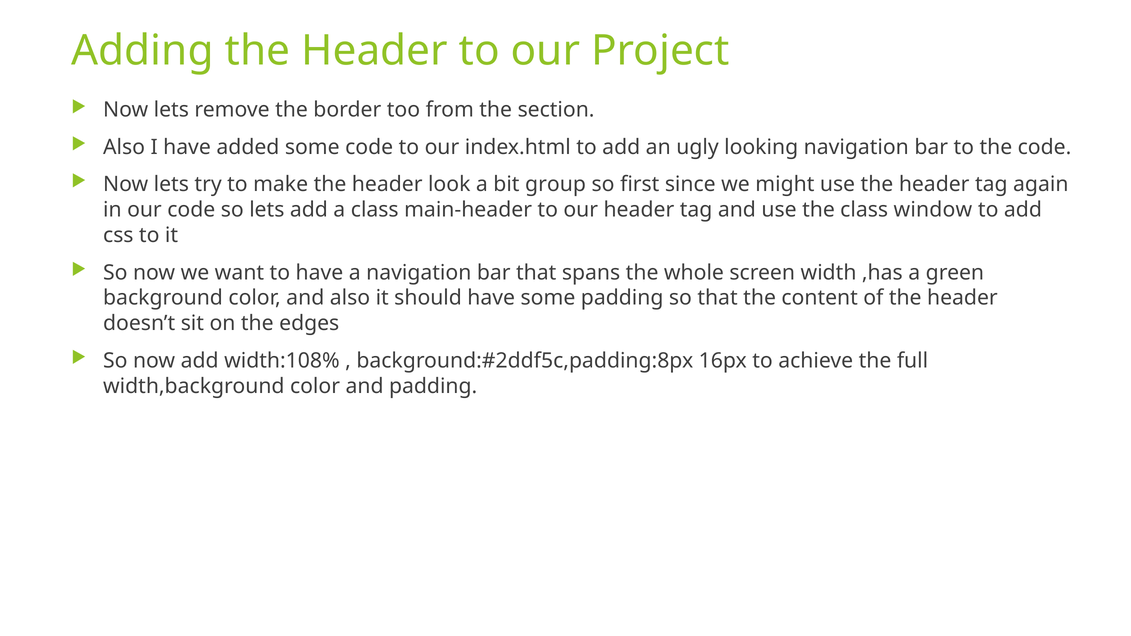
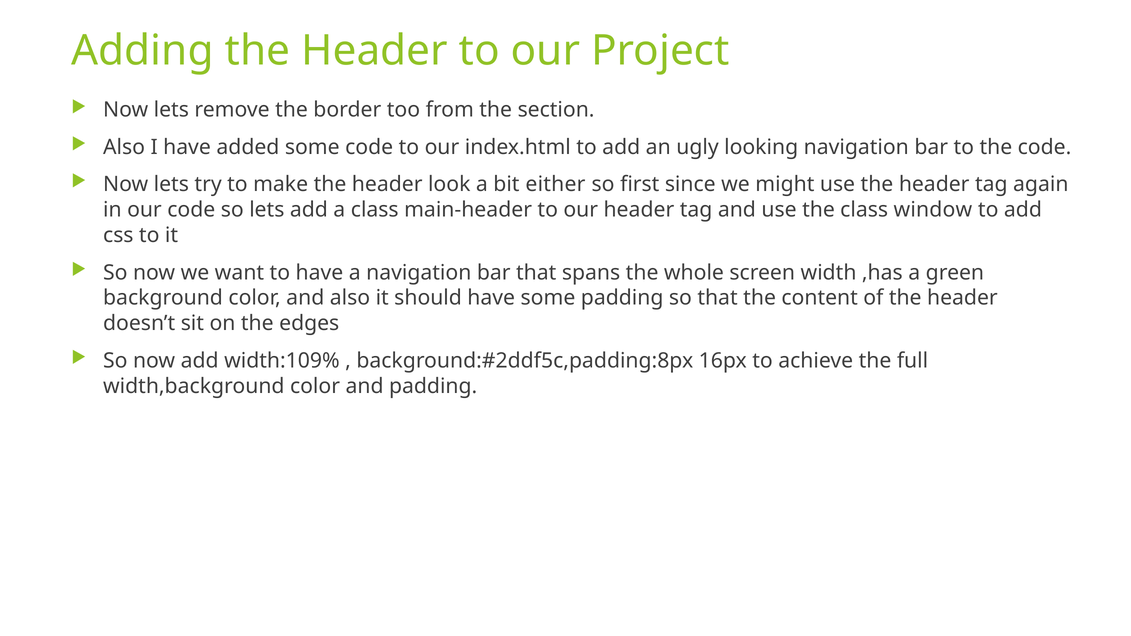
group: group -> either (555, 184)
width:108%: width:108% -> width:109% (282, 361)
